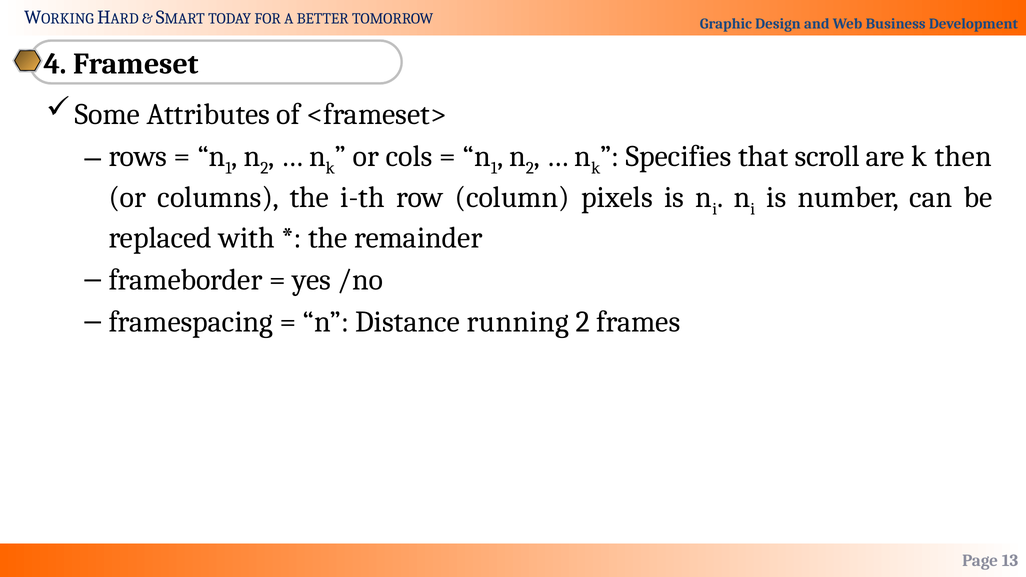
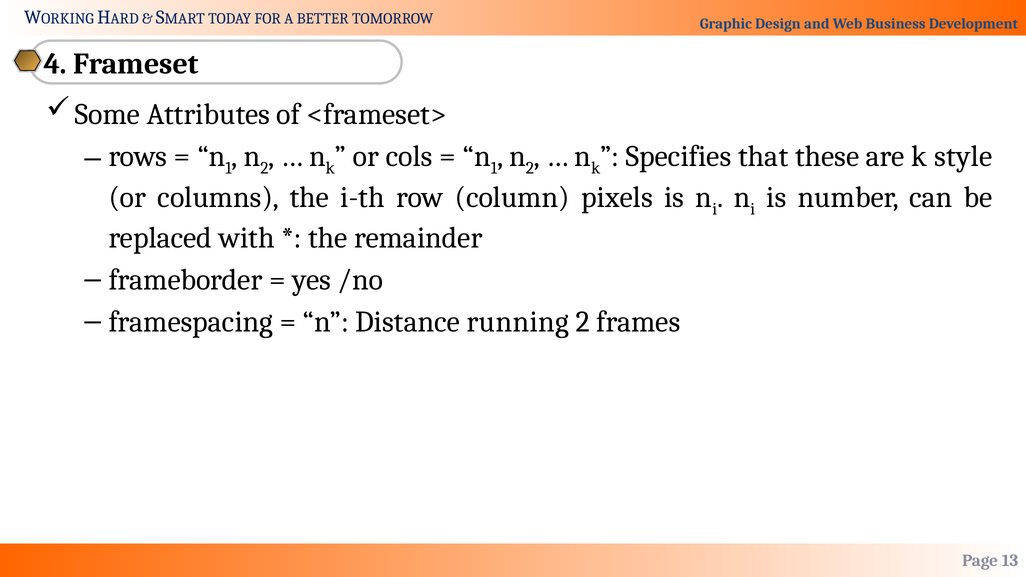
scroll: scroll -> these (827, 156)
then: then -> style (963, 156)
